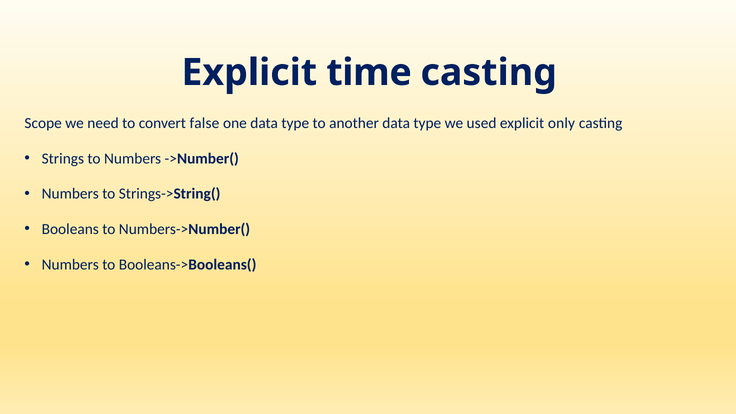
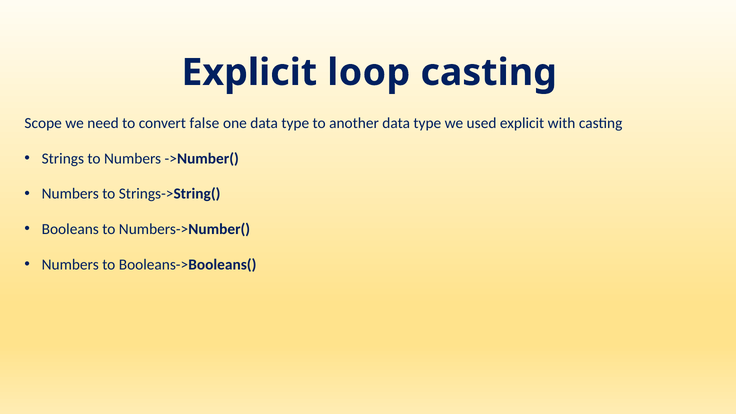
time: time -> loop (369, 73)
only: only -> with (562, 123)
